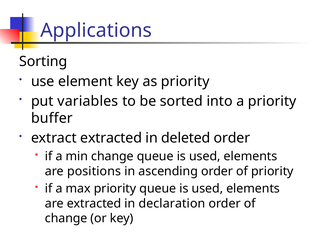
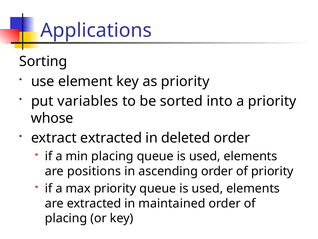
buffer: buffer -> whose (52, 118)
min change: change -> placing (112, 156)
declaration: declaration -> maintained (172, 203)
change: change -> placing (66, 218)
